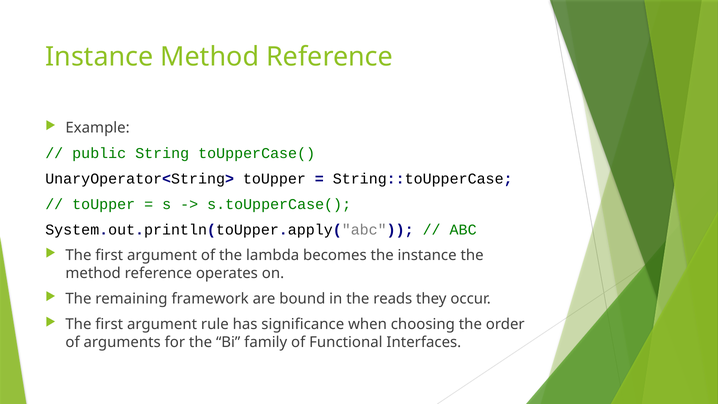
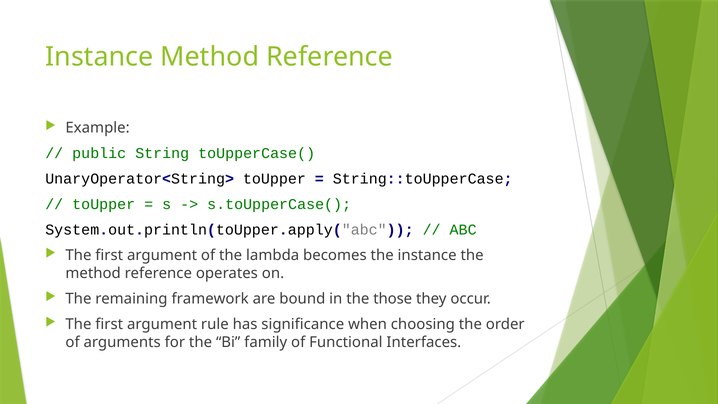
reads: reads -> those (393, 299)
